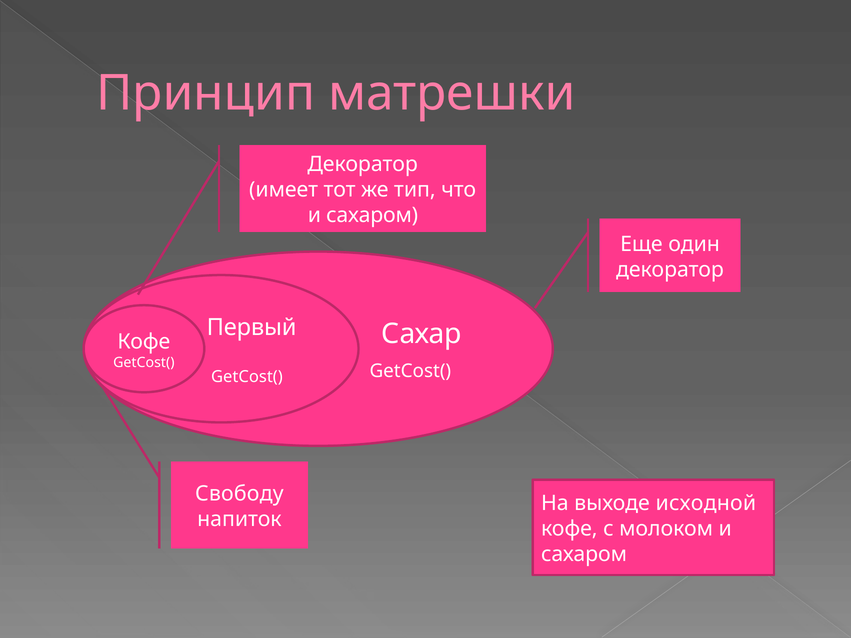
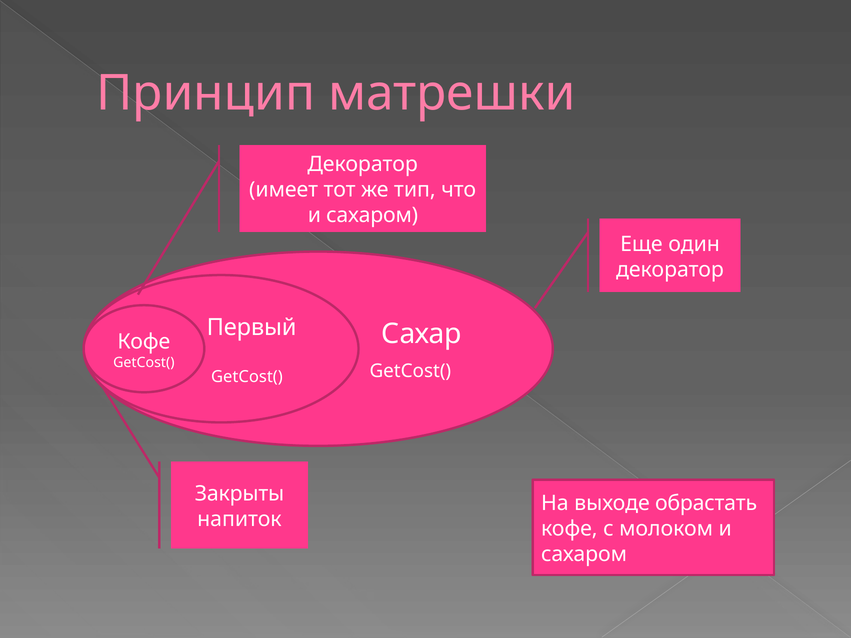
Свободу: Свободу -> Закрыты (240, 494)
исходной: исходной -> обрастать (706, 504)
